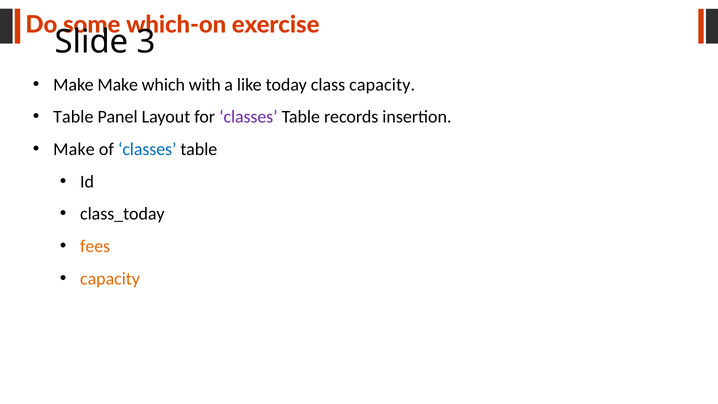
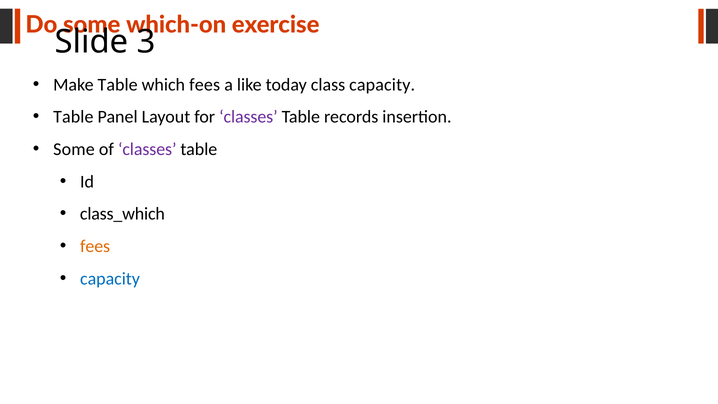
Make Make: Make -> Table (118, 85)
which with: with -> fees (205, 85)
Make: Make -> Some (74, 149)
classes colour: blue -> purple (147, 149)
class_today: class_today -> class_which (122, 214)
capacity colour: orange -> blue (110, 279)
